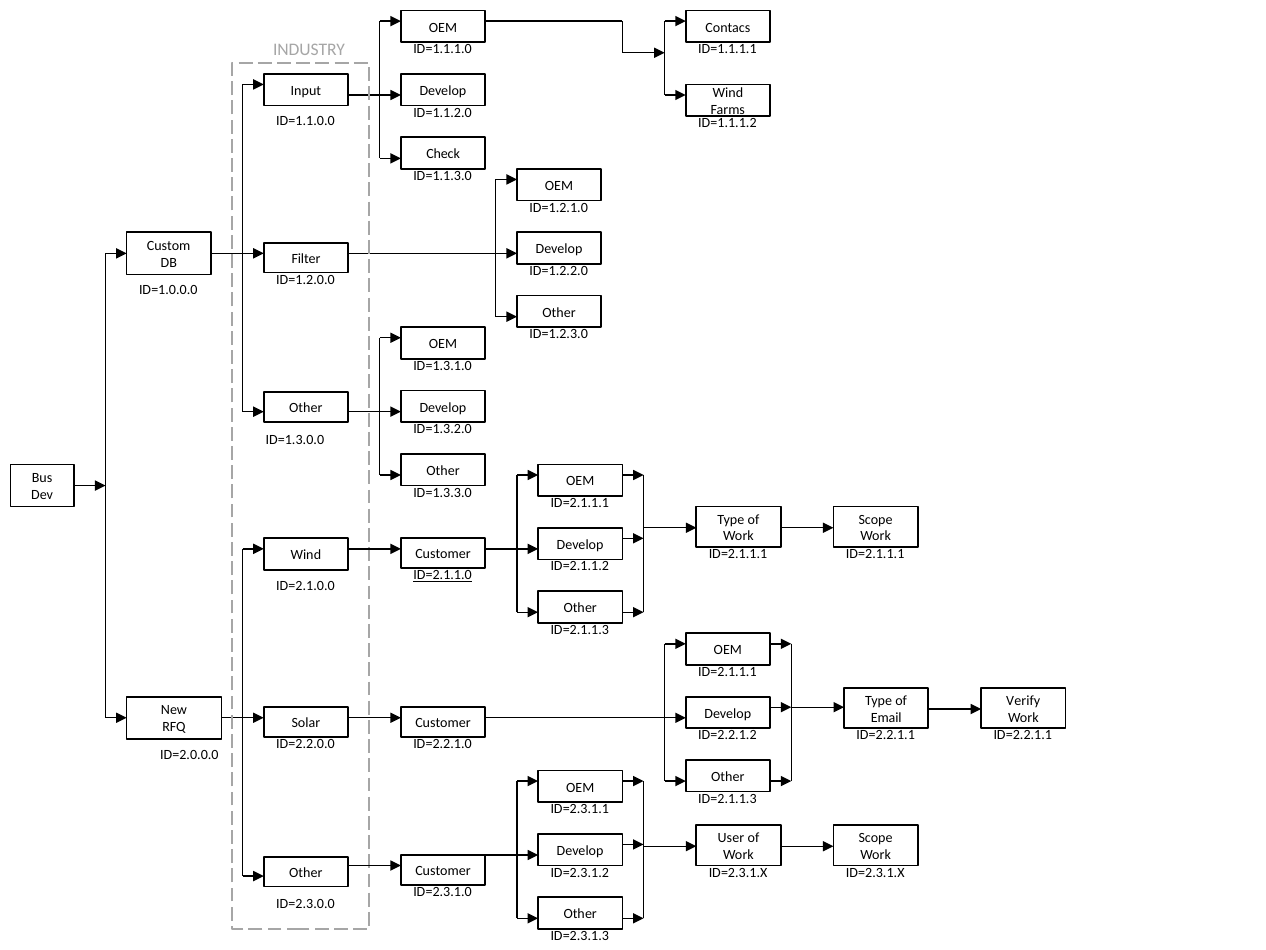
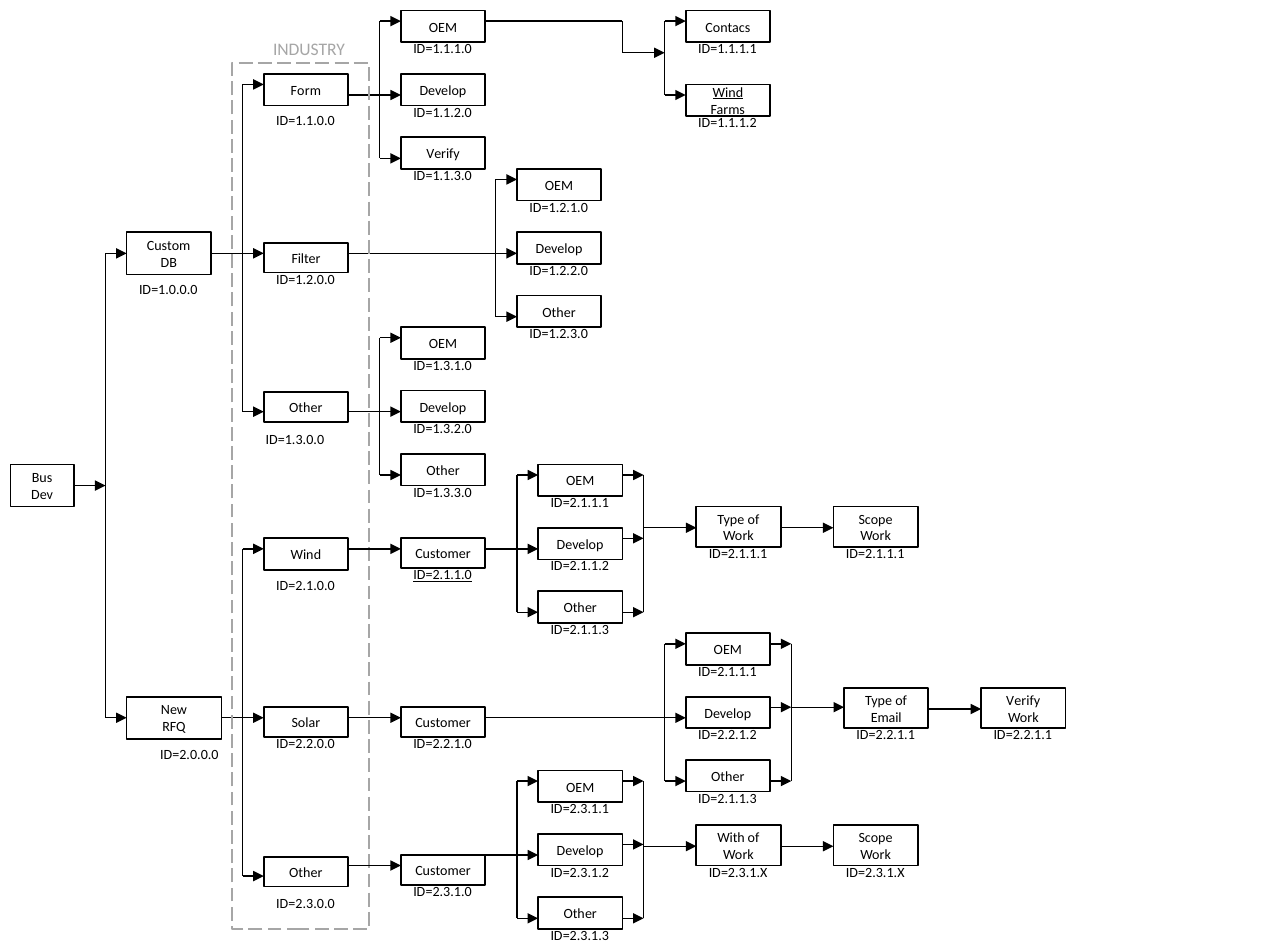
Input: Input -> Form (306, 91)
Wind underline: none -> present (728, 93)
Check: Check -> Verify (443, 154)
User: User -> With (731, 837)
